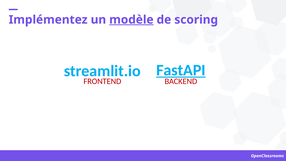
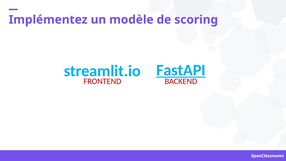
modèle underline: present -> none (131, 20)
